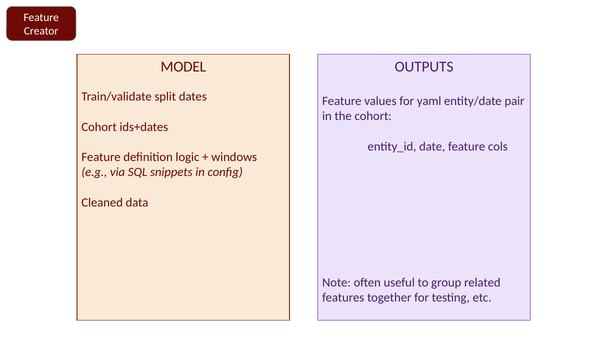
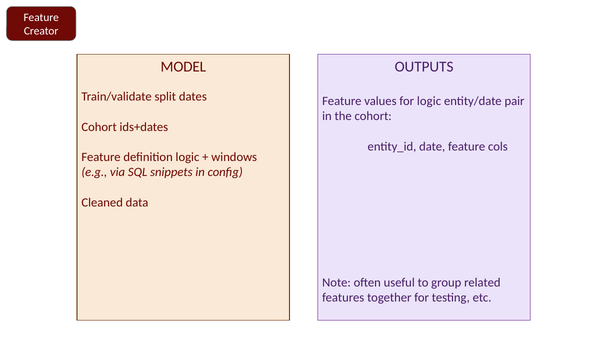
for yaml: yaml -> logic (429, 101)
